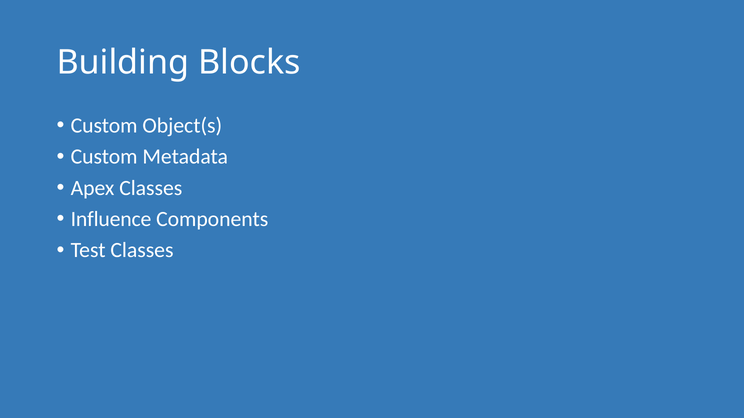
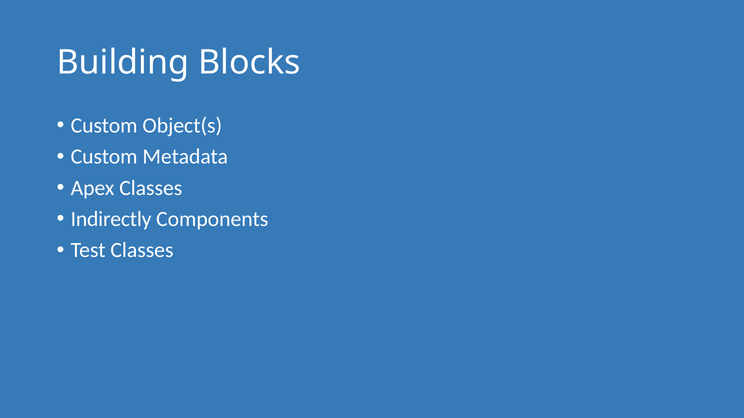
Influence: Influence -> Indirectly (111, 219)
